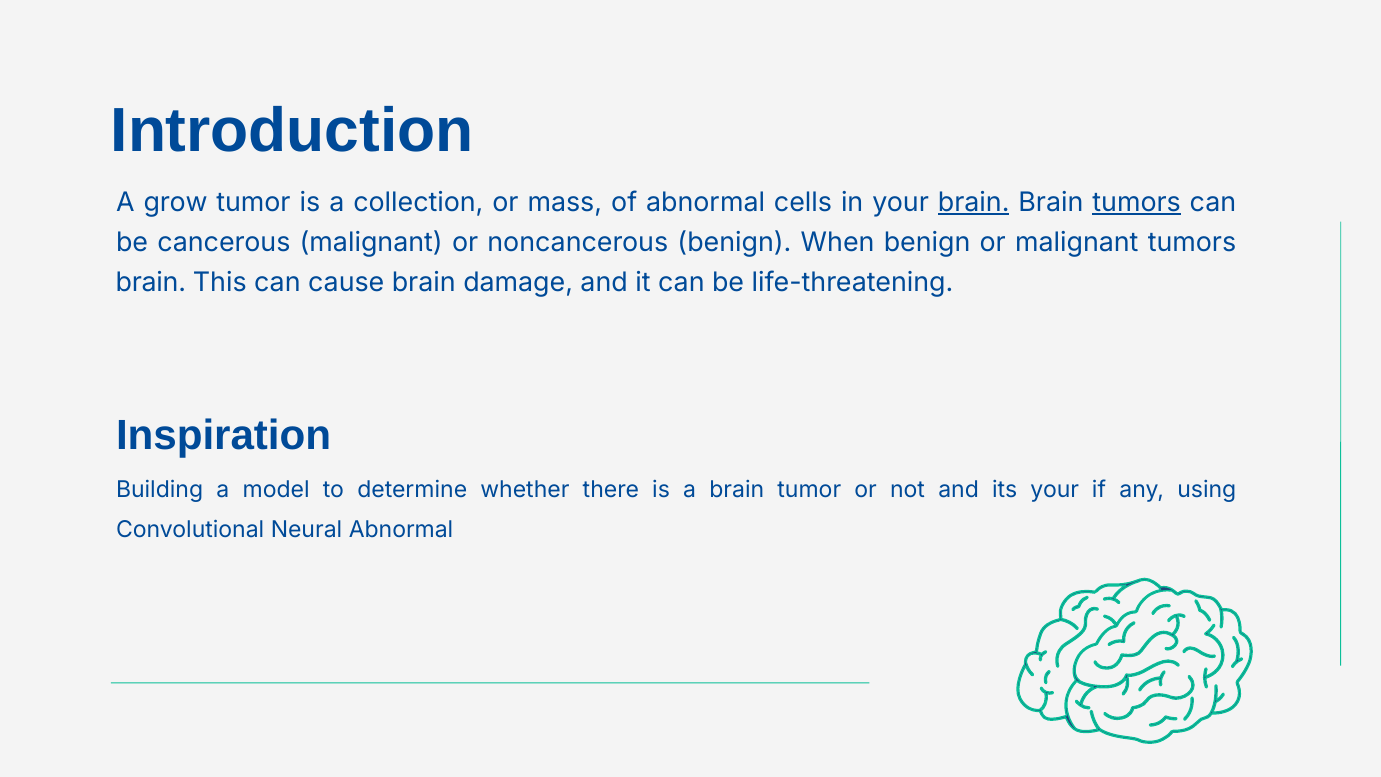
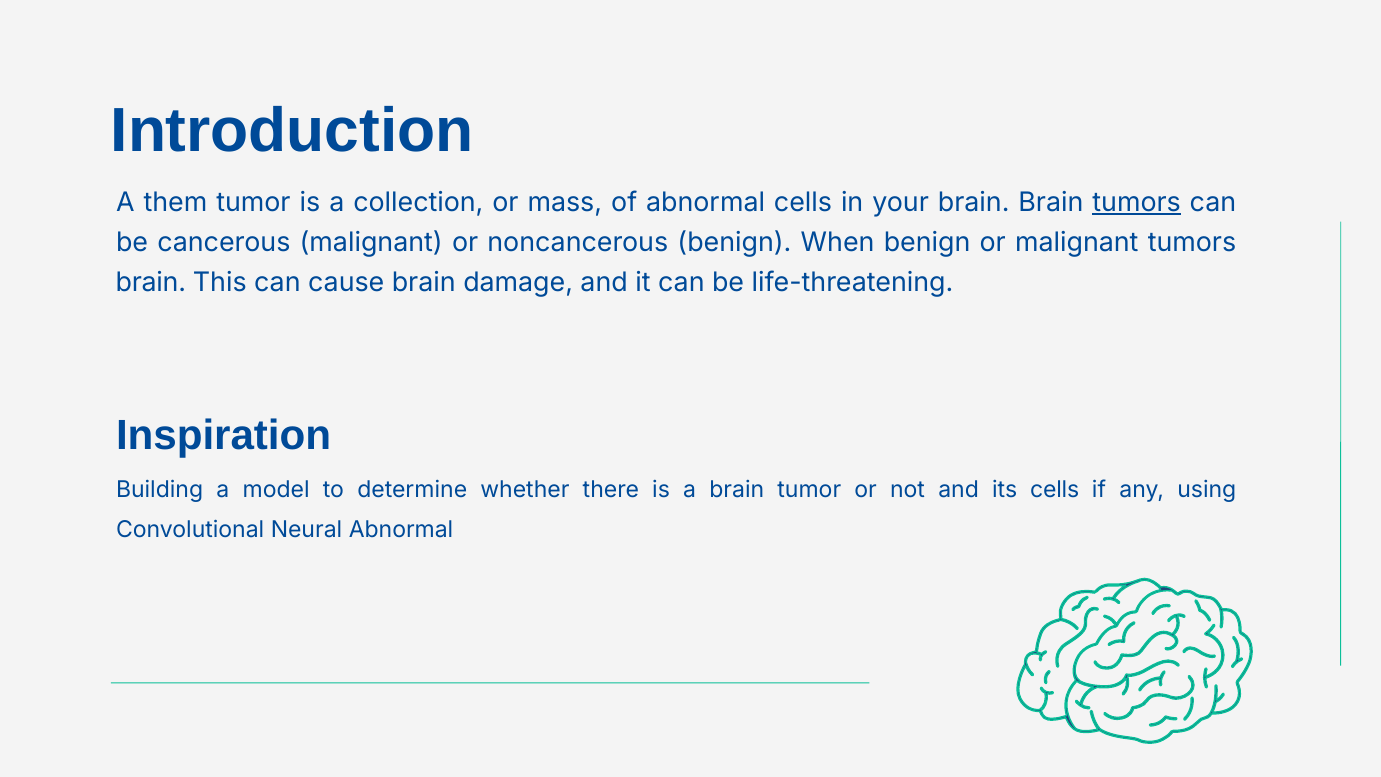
grow: grow -> them (175, 202)
brain underline: present -> none (974, 202)
its your: your -> cells (1055, 490)
